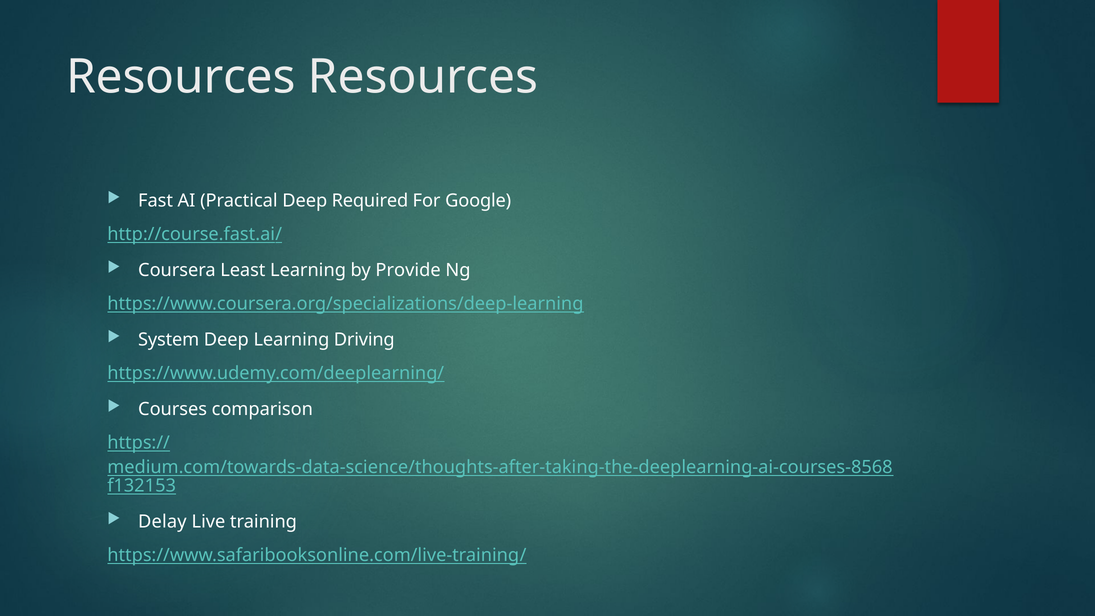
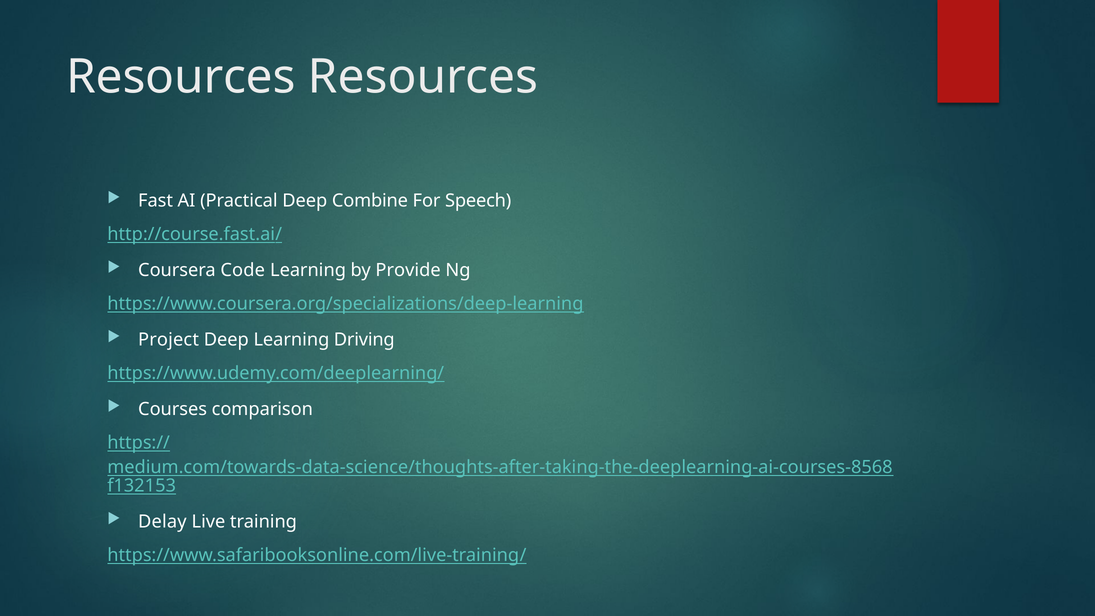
Required: Required -> Combine (370, 201)
Google: Google -> Speech (478, 201)
Least: Least -> Code (243, 270)
System: System -> Project (169, 340)
